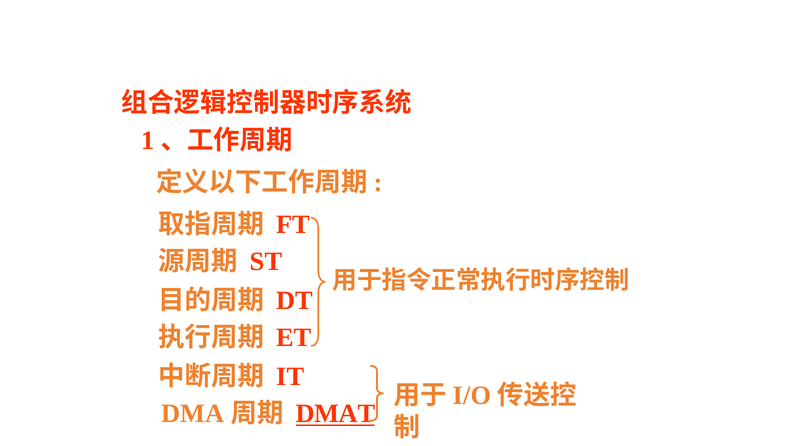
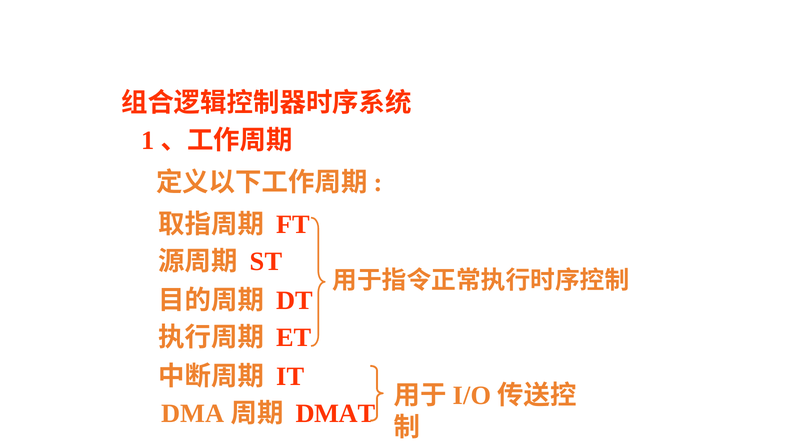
DMAT underline: present -> none (335, 413)
